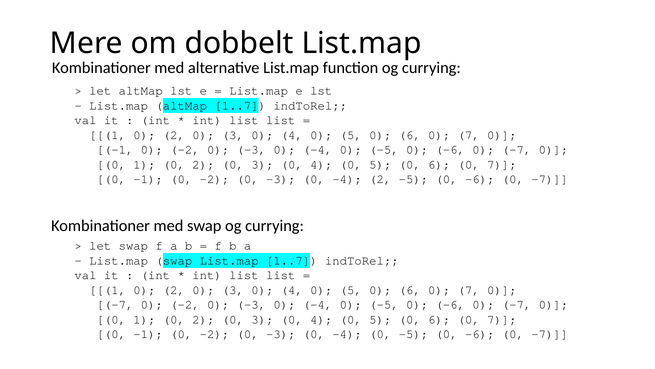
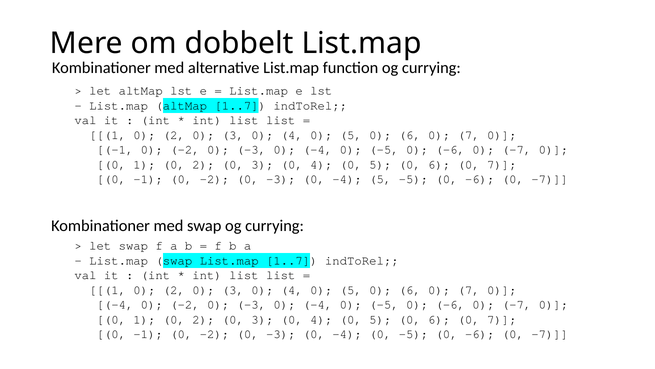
-4 2: 2 -> 5 (380, 179)
-7: -7 -> -4 (115, 304)
